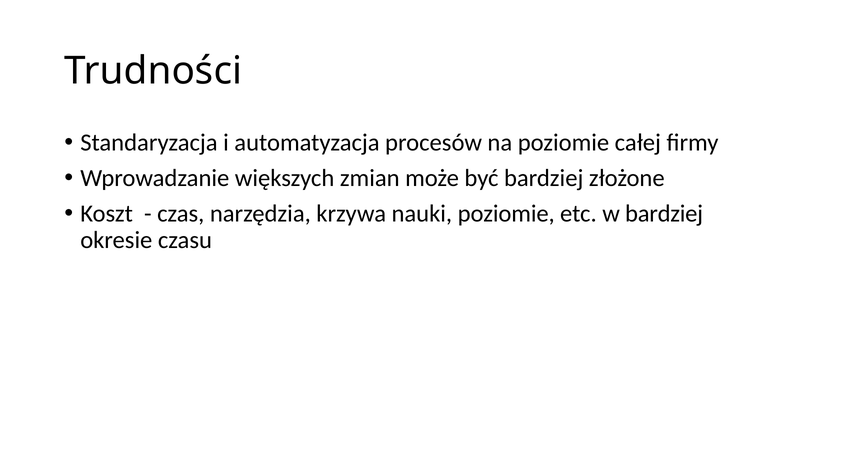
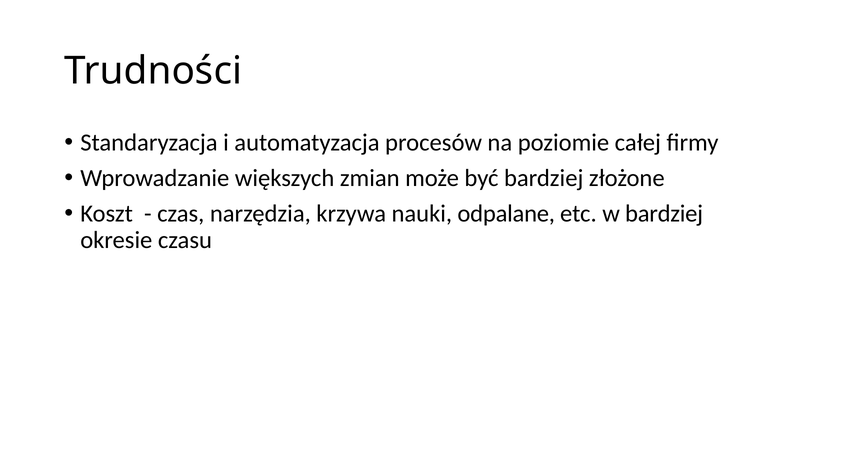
nauki poziomie: poziomie -> odpalane (506, 214)
